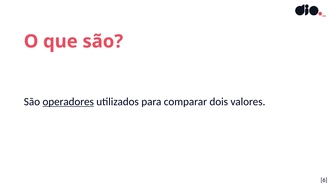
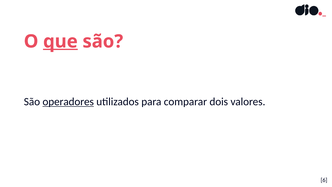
que underline: none -> present (60, 41)
